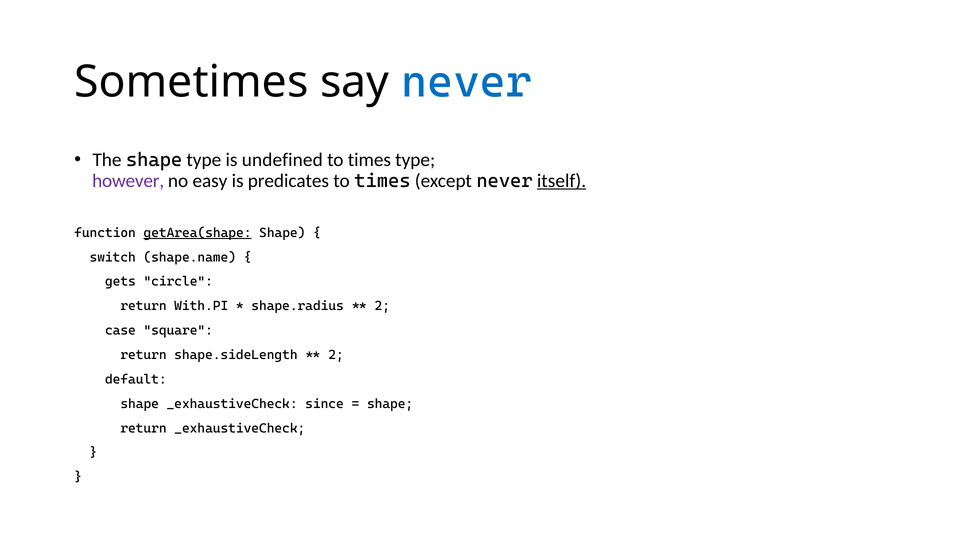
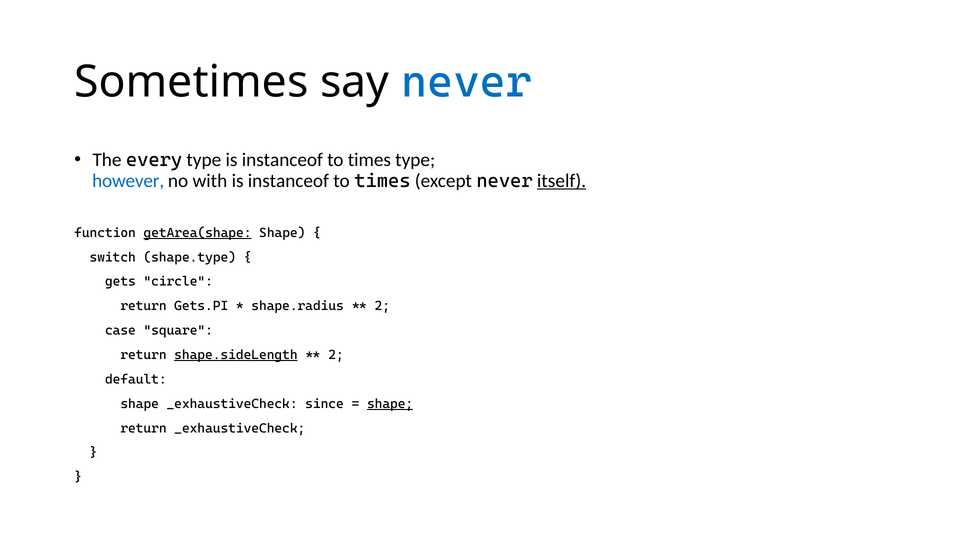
The shape: shape -> every (154, 160)
type is undefined: undefined -> instanceof (282, 160)
however colour: purple -> blue (128, 181)
easy: easy -> with (210, 181)
predicates: predicates -> instanceof (288, 181)
shape.name: shape.name -> shape.type (190, 257)
With.PI: With.PI -> Gets.PI (201, 306)
shape.sideLength underline: none -> present (236, 355)
shape underline: none -> present (390, 404)
